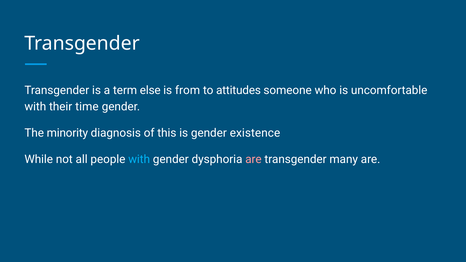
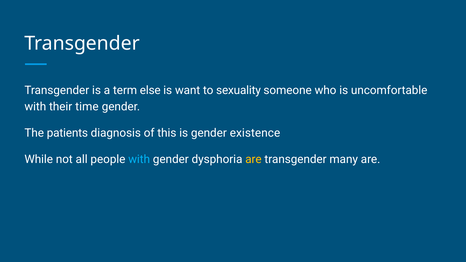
from: from -> want (188, 90)
attitudes: attitudes -> sexuality (239, 90)
minority: minority -> patients (67, 133)
are colour: pink -> yellow (253, 159)
